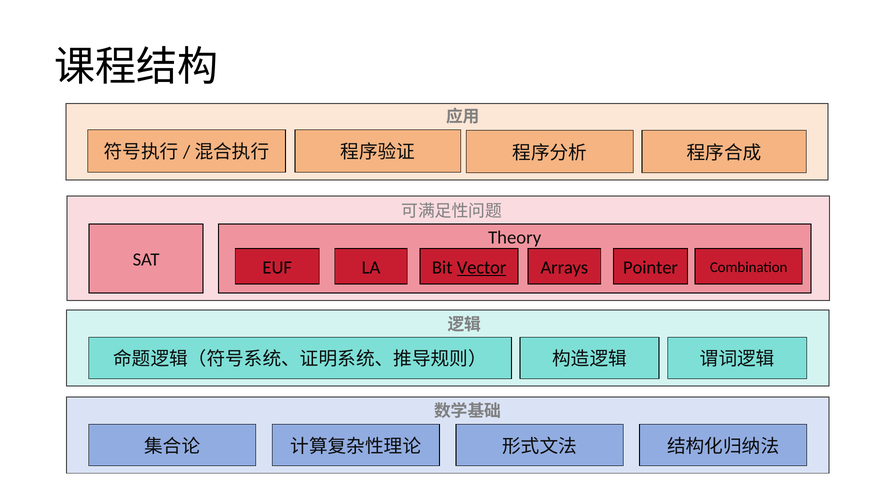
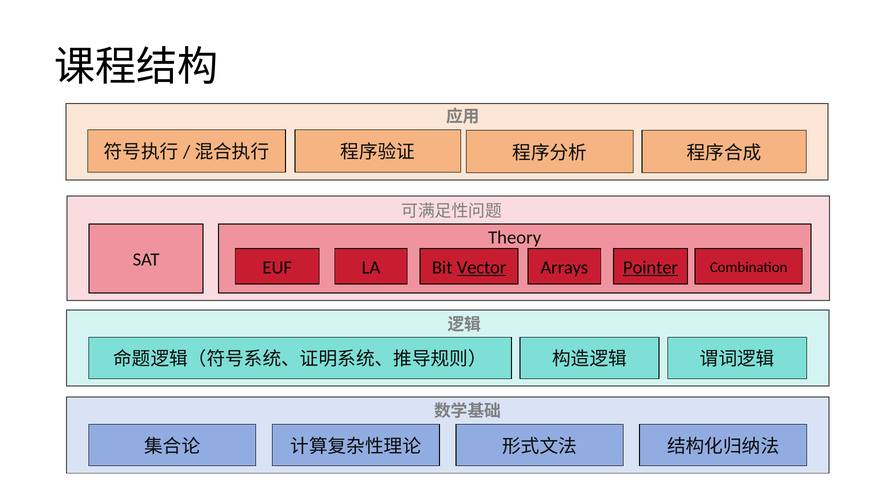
Pointer underline: none -> present (650, 268)
